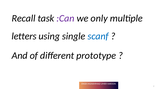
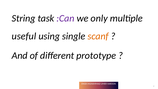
Recall: Recall -> String (24, 18)
letters: letters -> useful (24, 36)
scanf colour: blue -> orange (98, 36)
